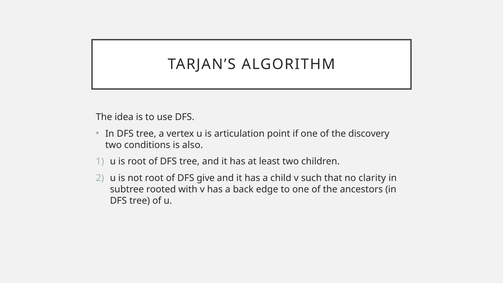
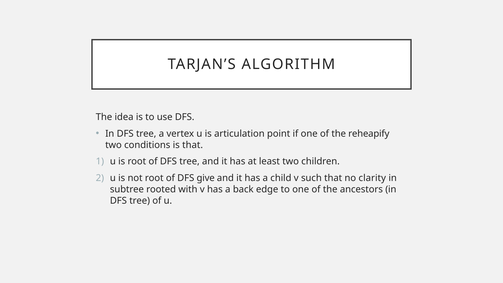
discovery: discovery -> reheapify (369, 134)
is also: also -> that (193, 145)
